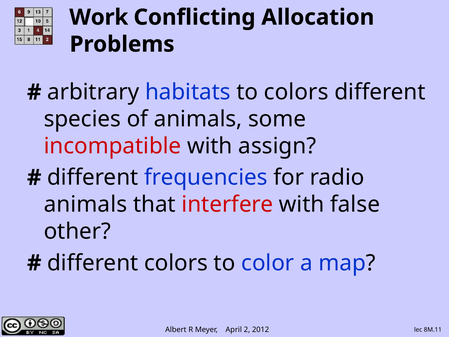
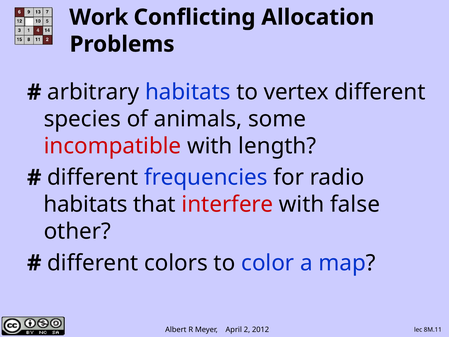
to colors: colors -> vertex (296, 92)
assign: assign -> length (277, 146)
animals: animals -> habitats (86, 204)
